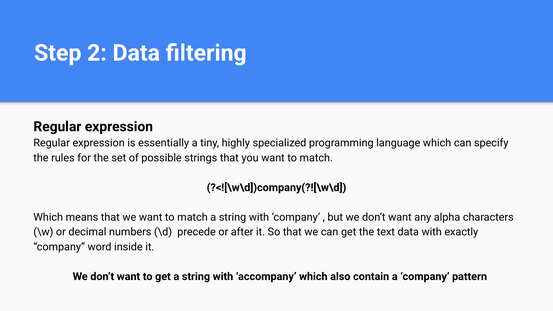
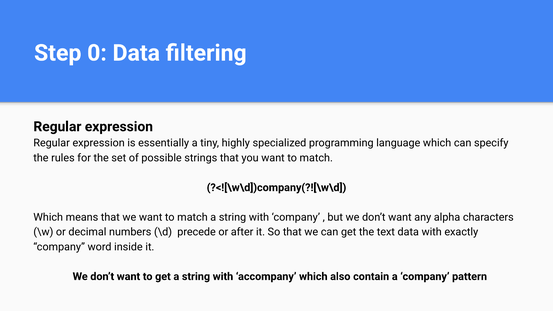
2: 2 -> 0 (97, 53)
